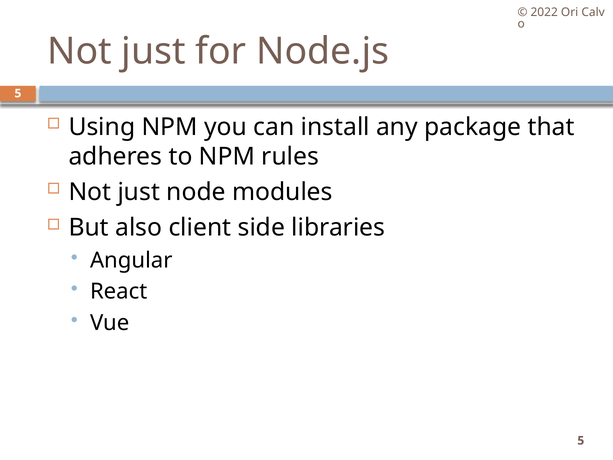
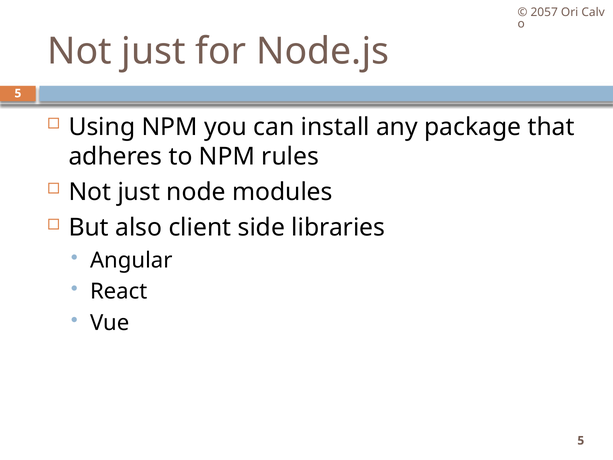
2022: 2022 -> 2057 (544, 12)
